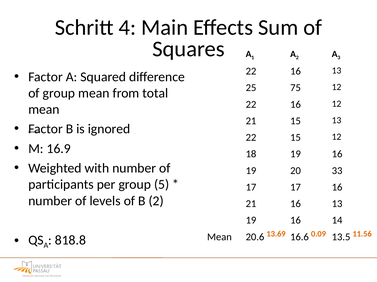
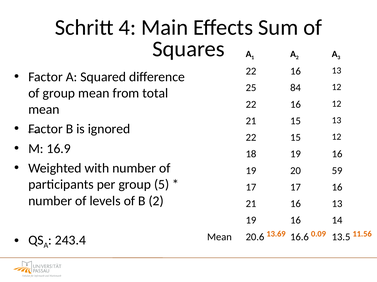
75: 75 -> 84 (296, 88)
33: 33 -> 59 (337, 171)
818.8: 818.8 -> 243.4 (70, 241)
